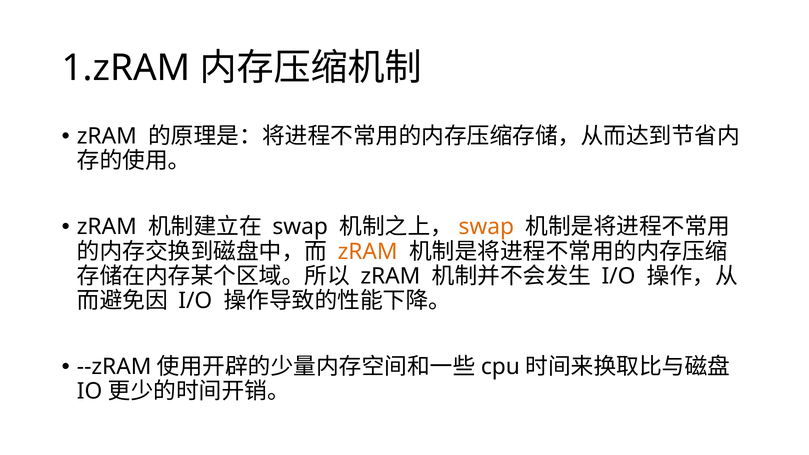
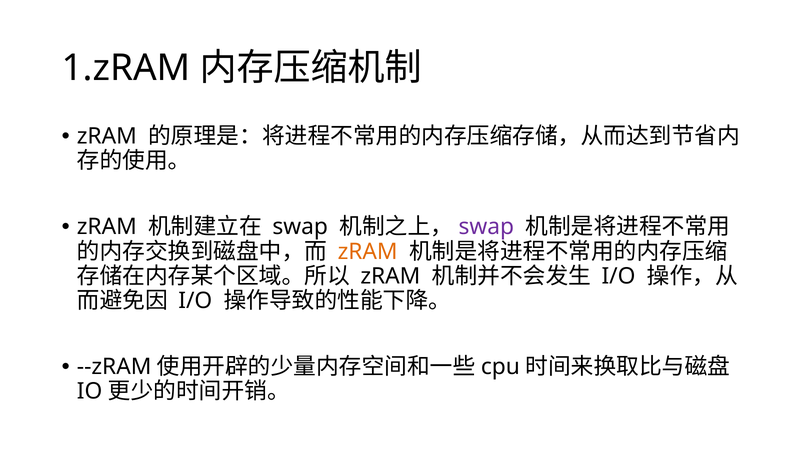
swap colour: orange -> purple (486, 227)
